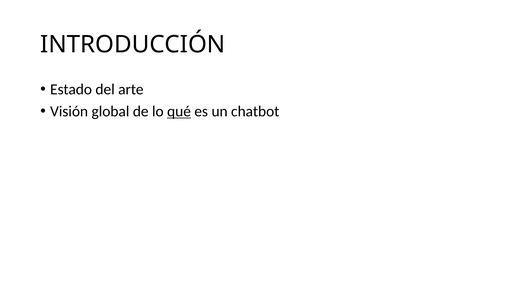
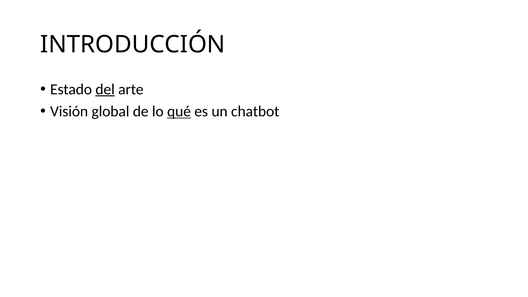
del underline: none -> present (105, 89)
